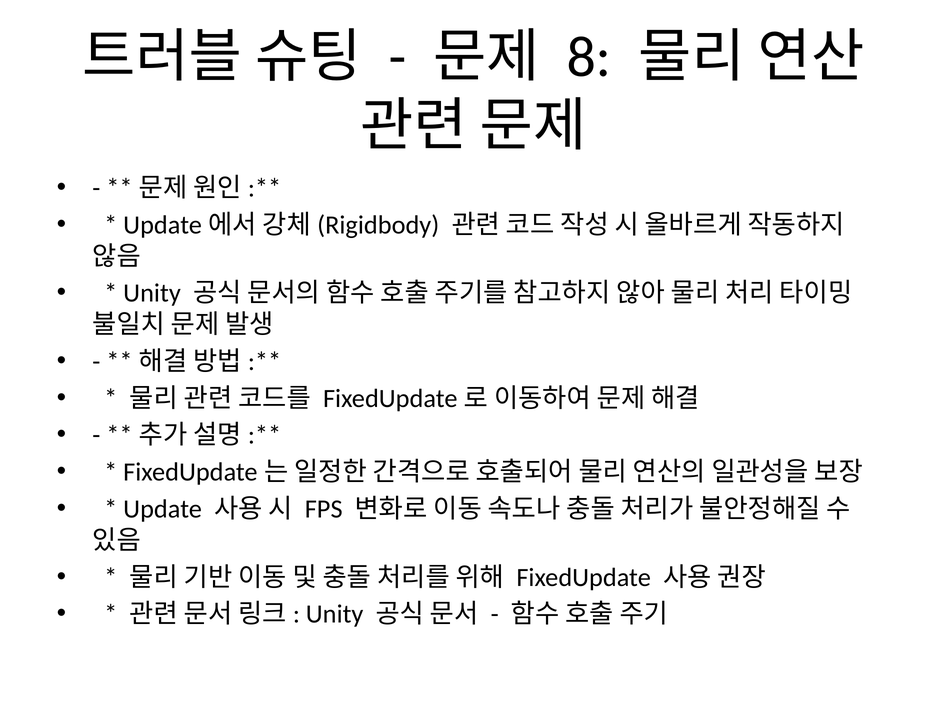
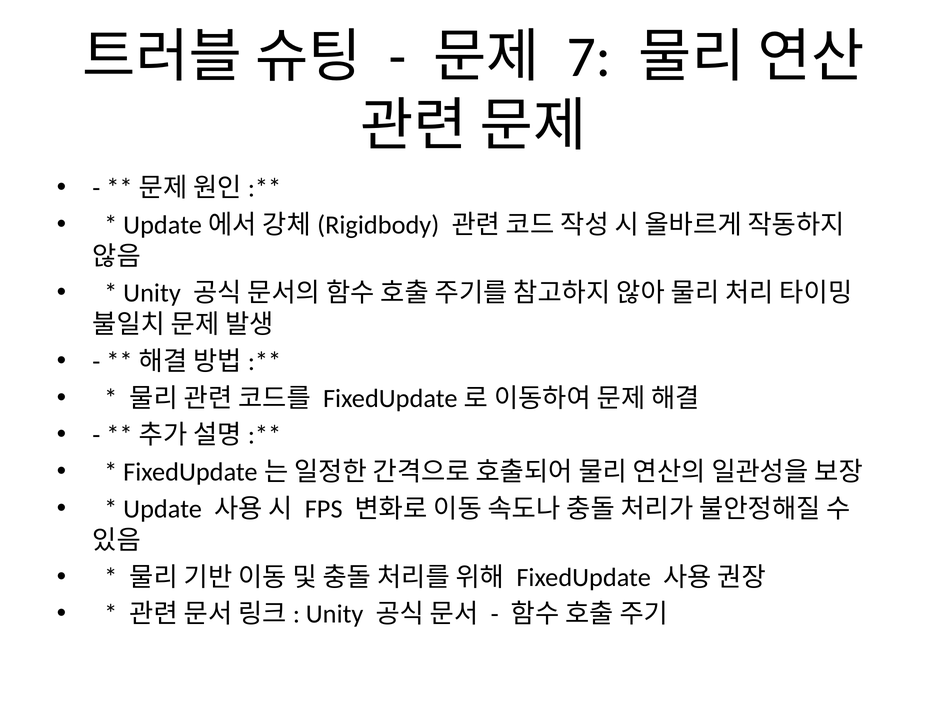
8: 8 -> 7 (589, 57)
